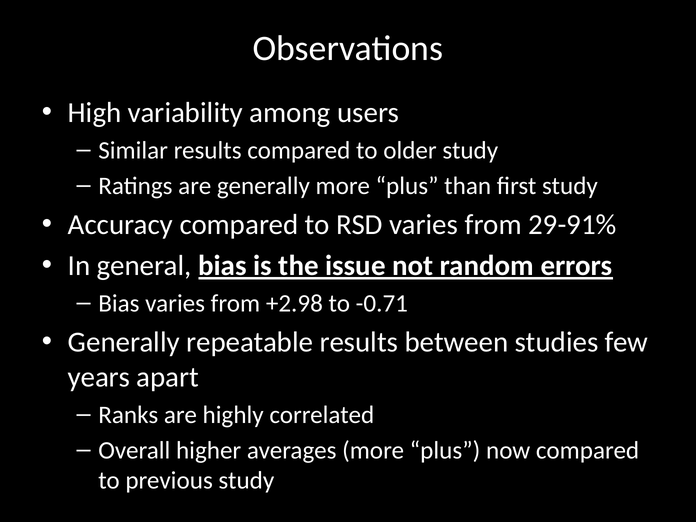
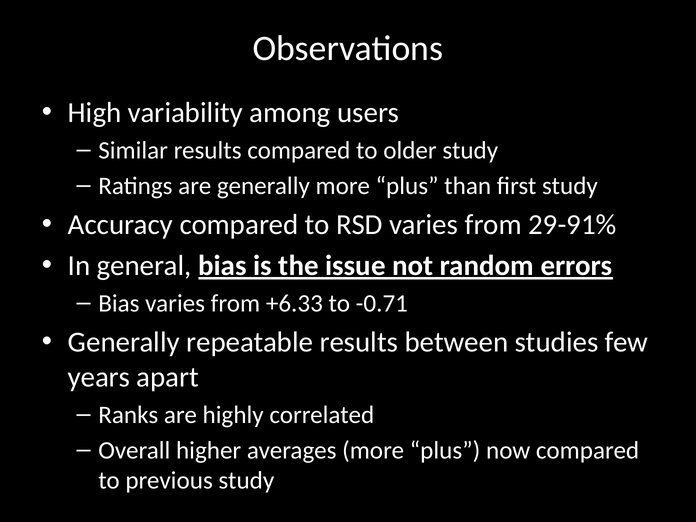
+2.98: +2.98 -> +6.33 (294, 303)
